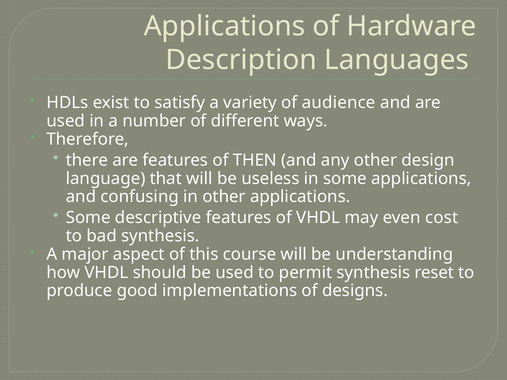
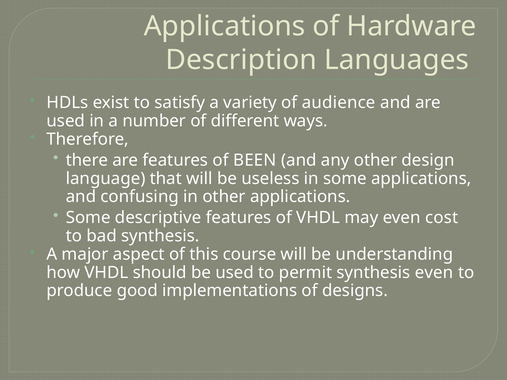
THEN: THEN -> BEEN (255, 160)
synthesis reset: reset -> even (434, 273)
